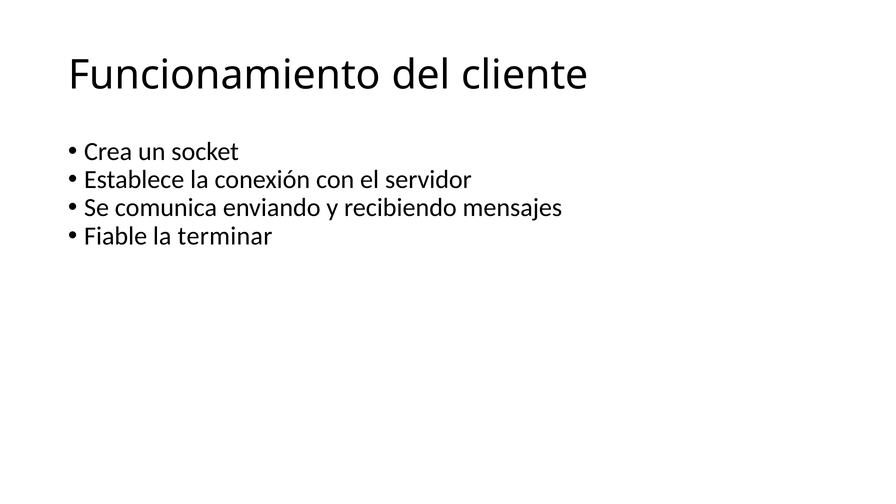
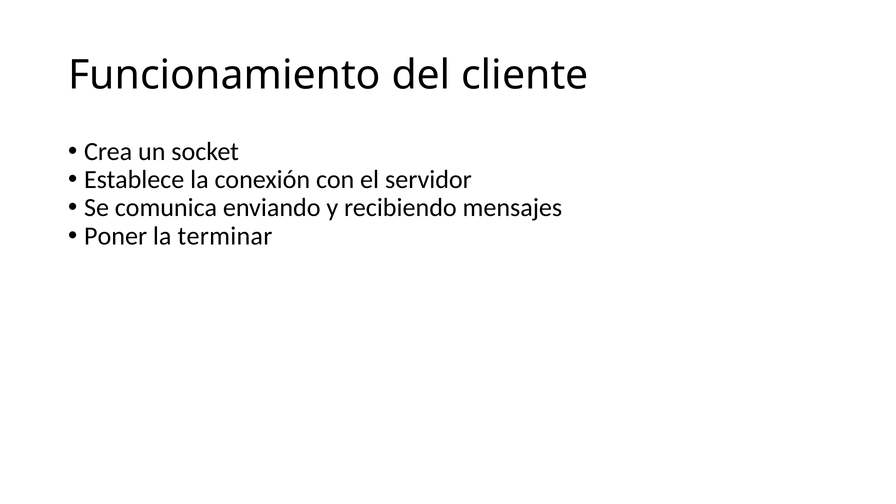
Fiable: Fiable -> Poner (116, 236)
